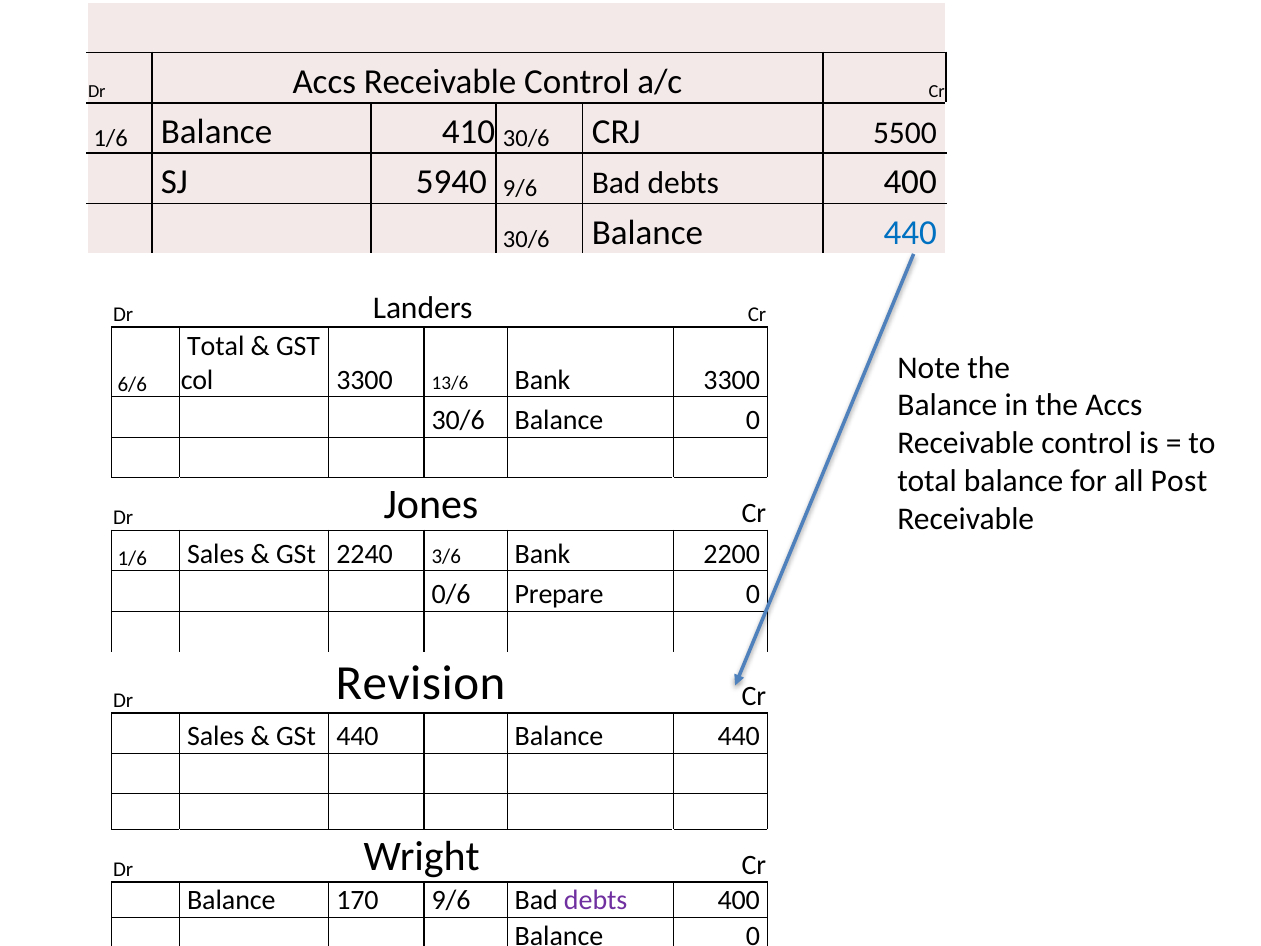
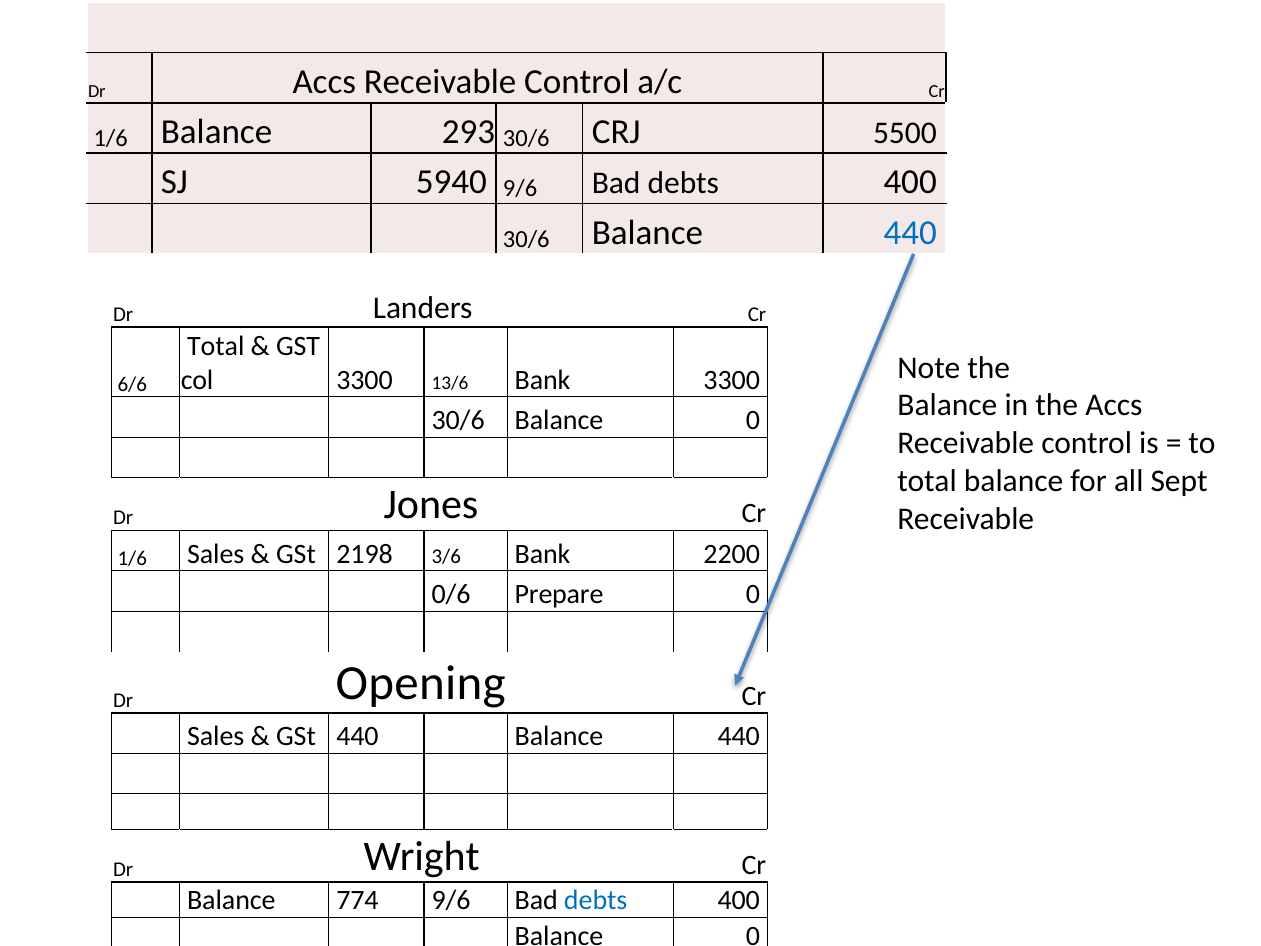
410: 410 -> 293 (468, 132)
Post: Post -> Sept (1179, 481)
2240: 2240 -> 2198 (365, 554)
Revision: Revision -> Opening (421, 683)
170: 170 -> 774 (357, 901)
debts colour: purple -> blue (596, 901)
